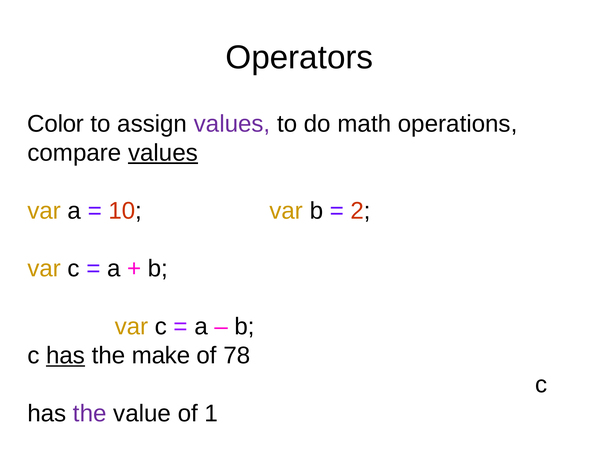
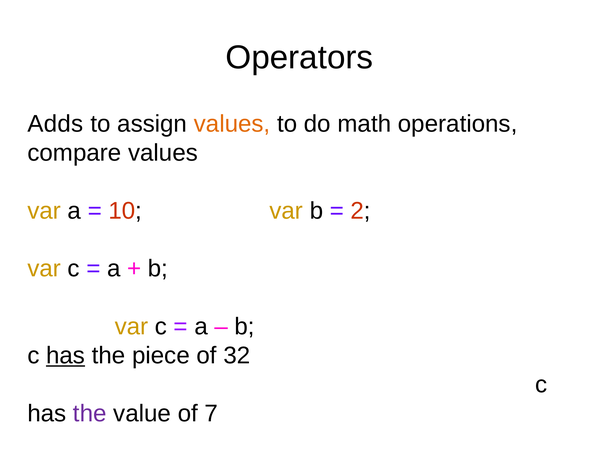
Color: Color -> Adds (55, 124)
values colour: purple -> orange (232, 124)
values underline: present -> none (163, 153)
make: make -> piece (161, 356)
78: 78 -> 32 (237, 356)
1: 1 -> 7 (211, 414)
